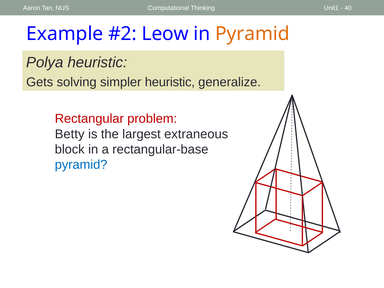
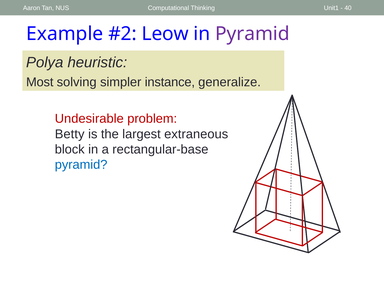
Pyramid colour: orange -> purple (252, 34)
Gets: Gets -> Most (40, 82)
simpler heuristic: heuristic -> instance (170, 82)
Rectangular: Rectangular -> Undesirable (89, 119)
